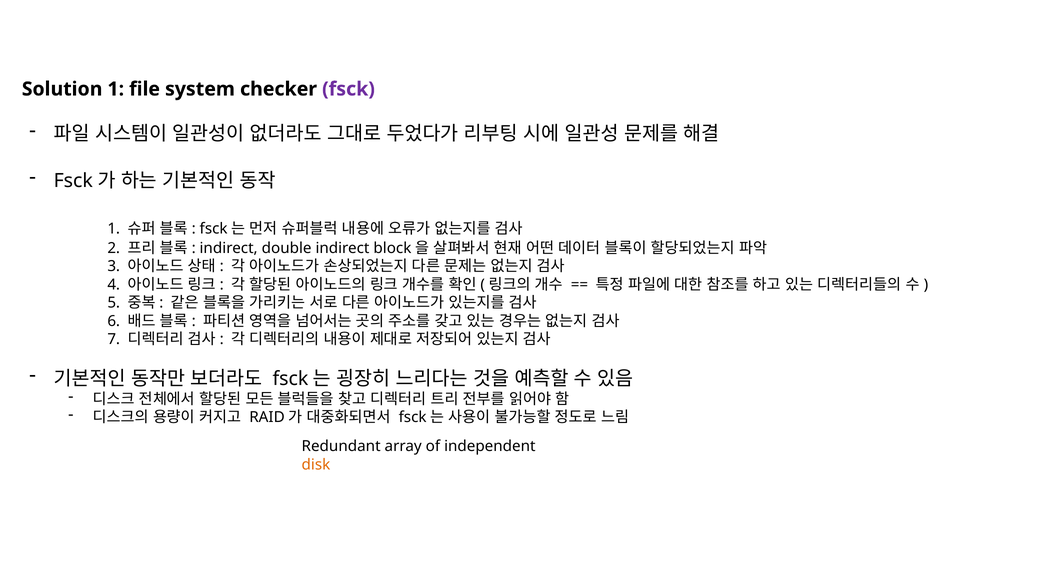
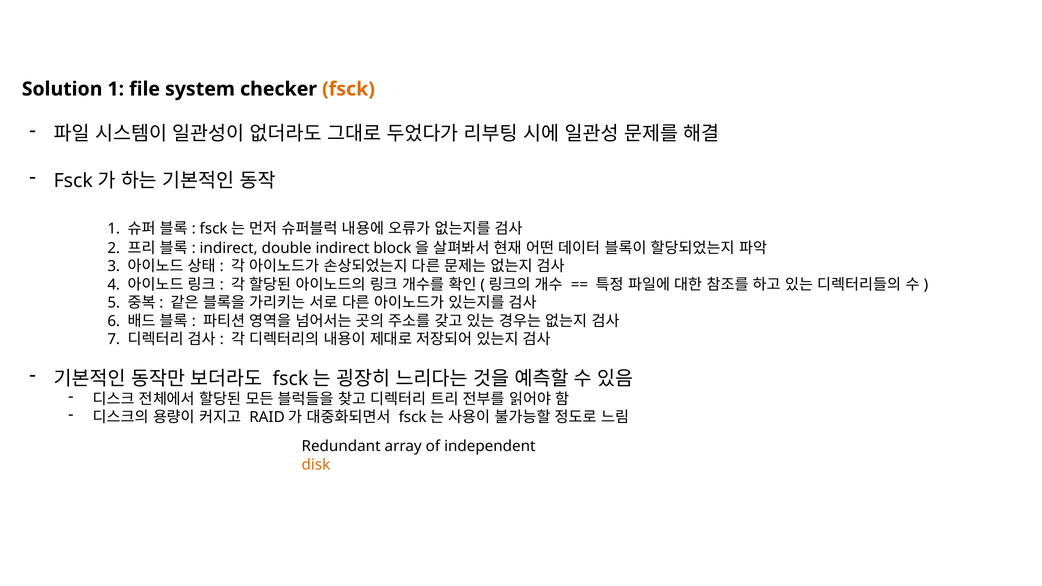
fsck colour: purple -> orange (348, 89)
